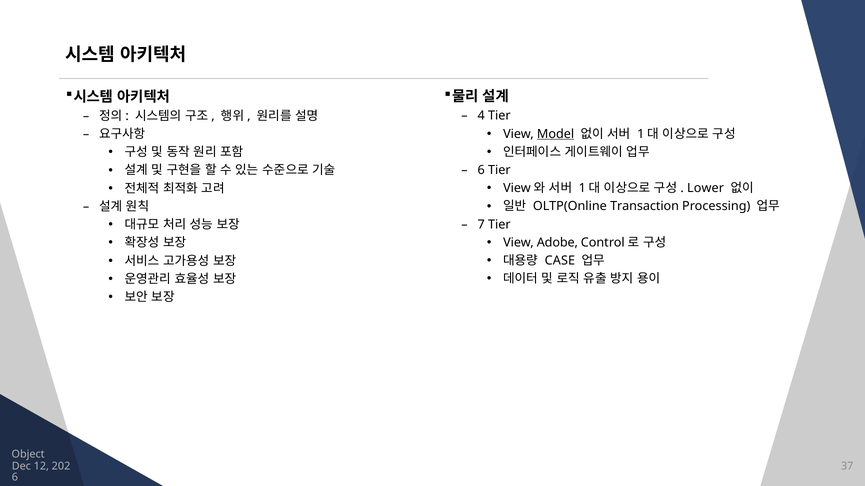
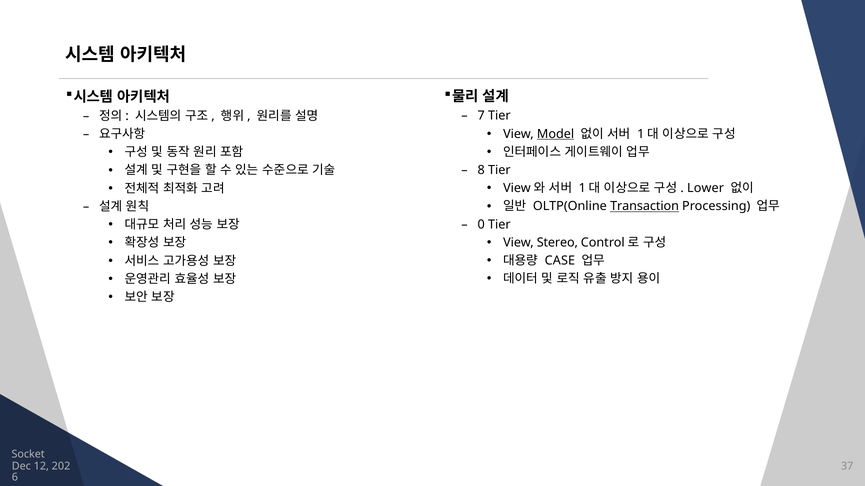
4: 4 -> 7 (481, 116)
6: 6 -> 8 (481, 170)
Transaction underline: none -> present (645, 207)
7: 7 -> 0 (481, 225)
Adobe: Adobe -> Stereo (557, 243)
Object: Object -> Socket (28, 455)
